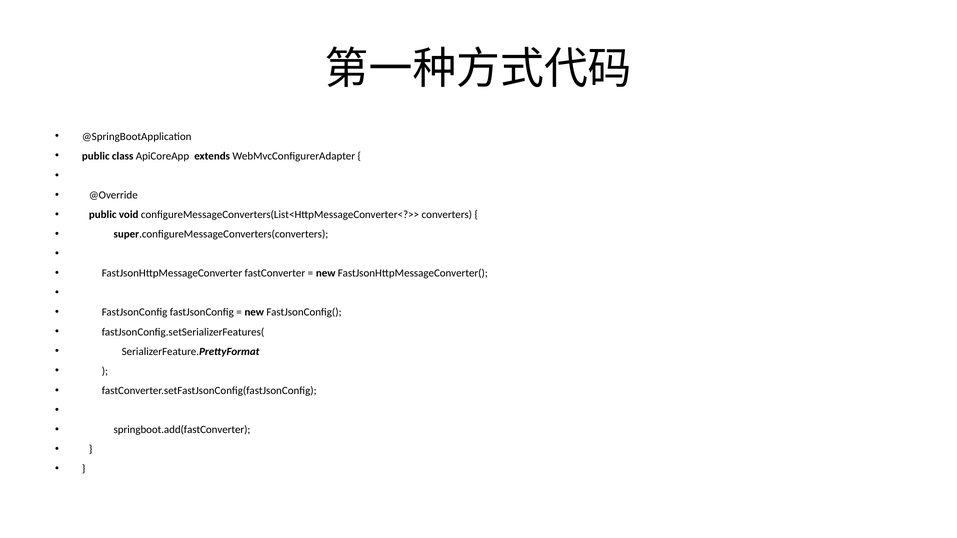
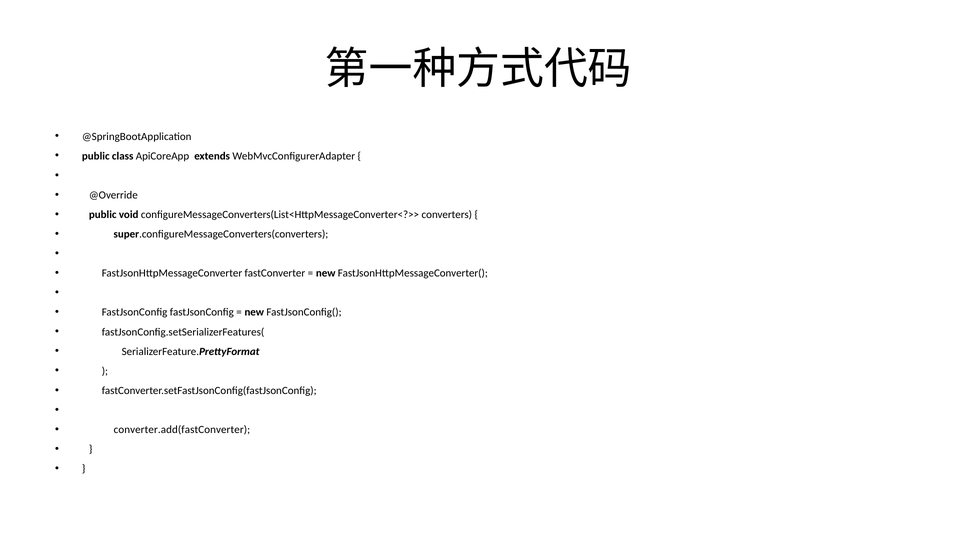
springboot.add(fastConverter: springboot.add(fastConverter -> converter.add(fastConverter (182, 430)
